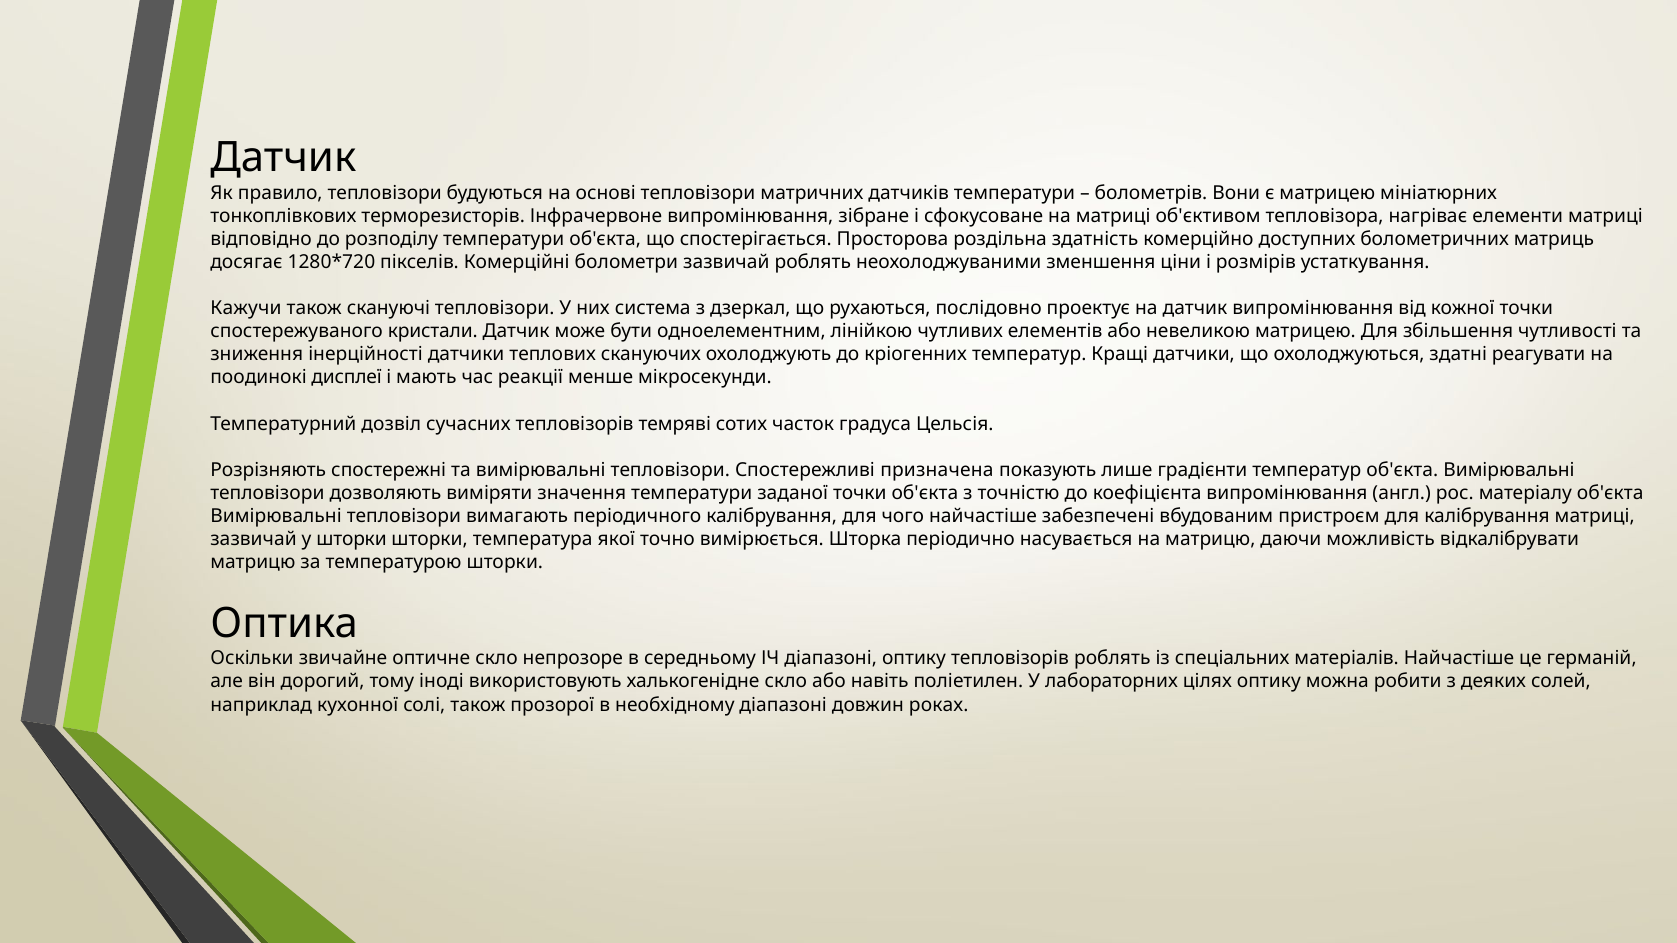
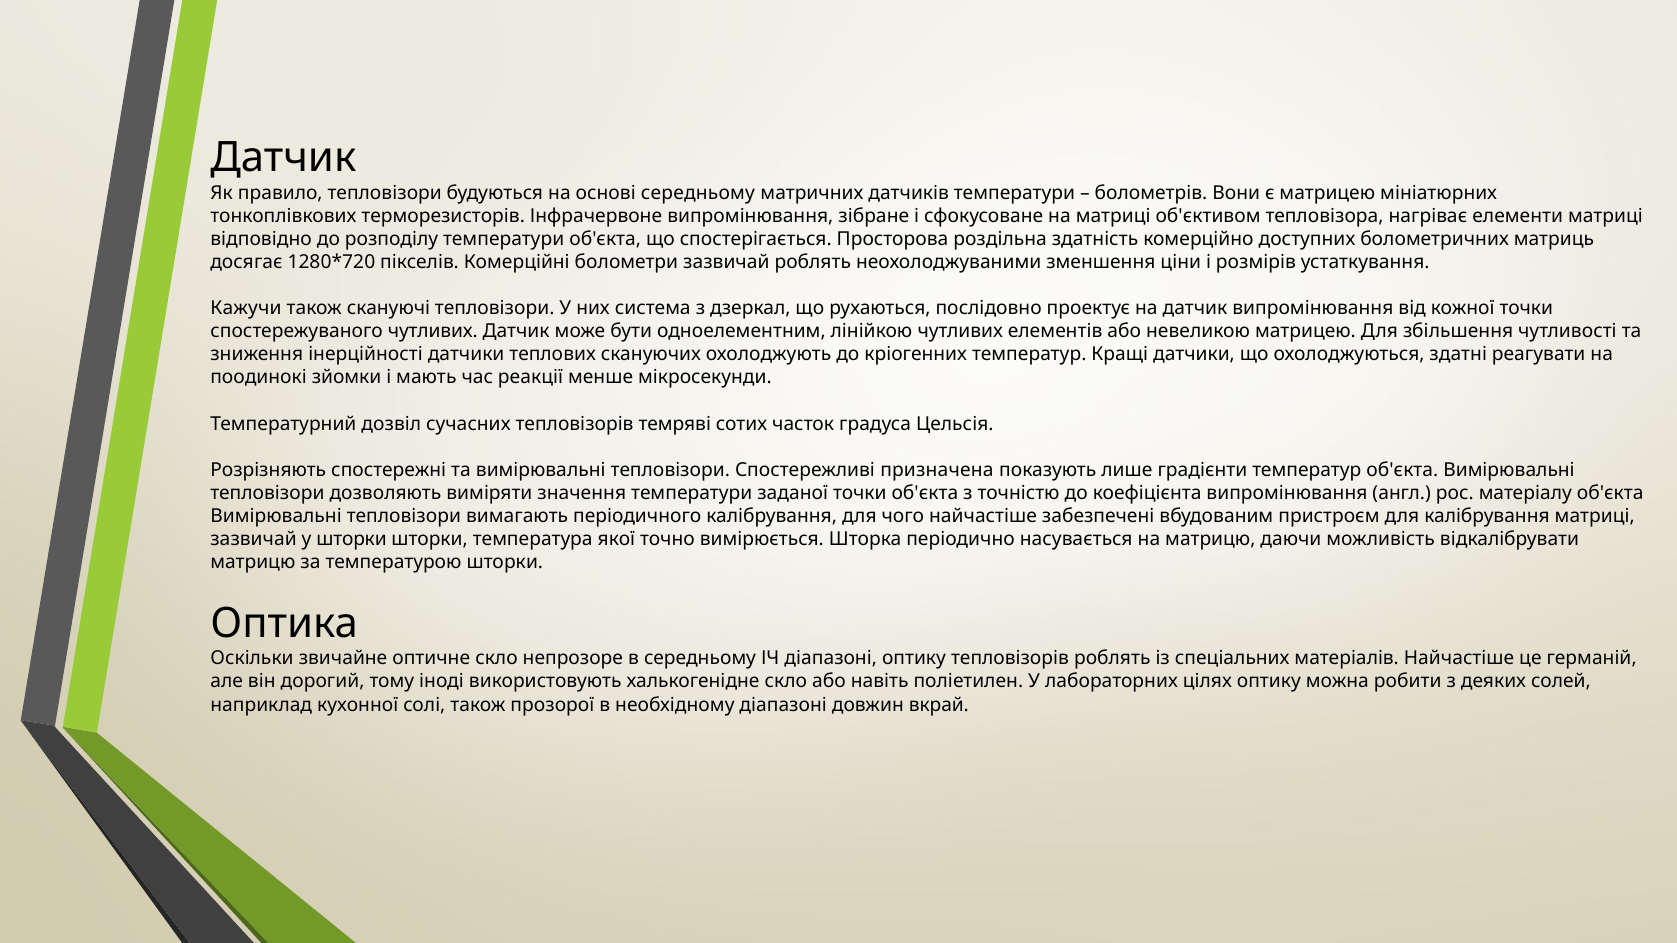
основі тепловізори: тепловізори -> середньому (698, 193)
спостережуваного кристали: кристали -> чутливих (433, 332)
дисплеї: дисплеї -> зйомки (347, 378)
роках: роках -> вкрай (939, 705)
